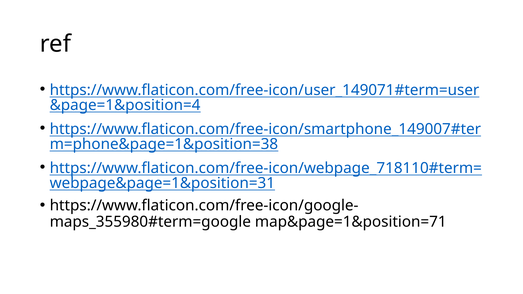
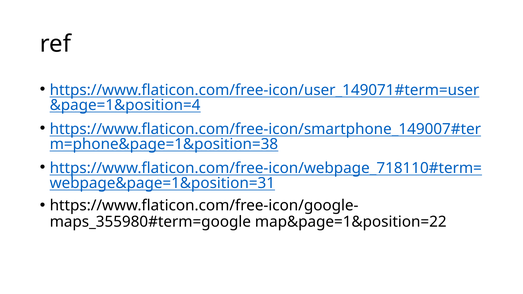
map&page=1&position=71: map&page=1&position=71 -> map&page=1&position=22 (351, 222)
